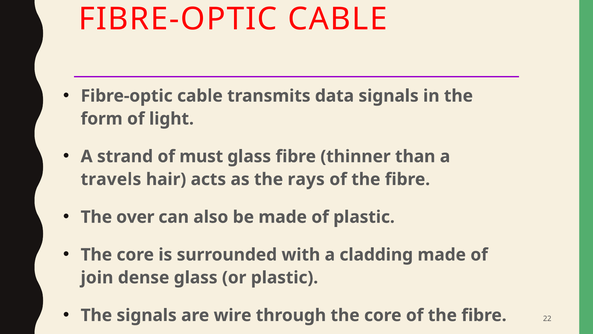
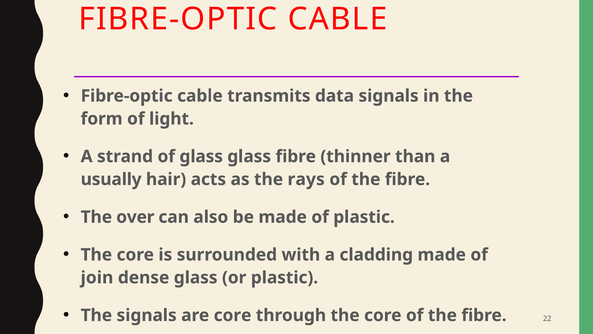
of must: must -> glass (201, 156)
travels: travels -> usually (111, 179)
are wire: wire -> core (233, 315)
